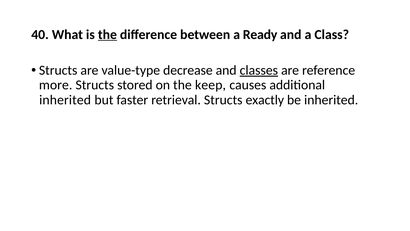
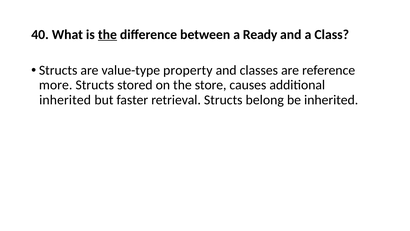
decrease: decrease -> property (188, 70)
classes underline: present -> none (259, 70)
keep: keep -> store (211, 85)
exactly: exactly -> belong (265, 100)
